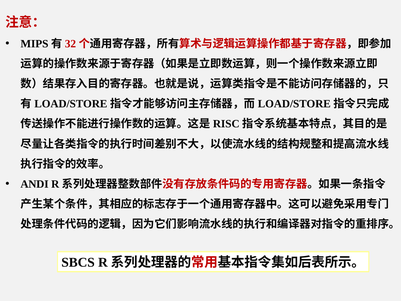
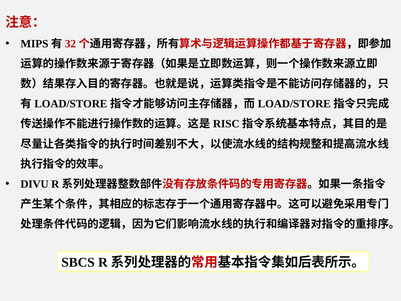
ANDI: ANDI -> DIVU (35, 184)
